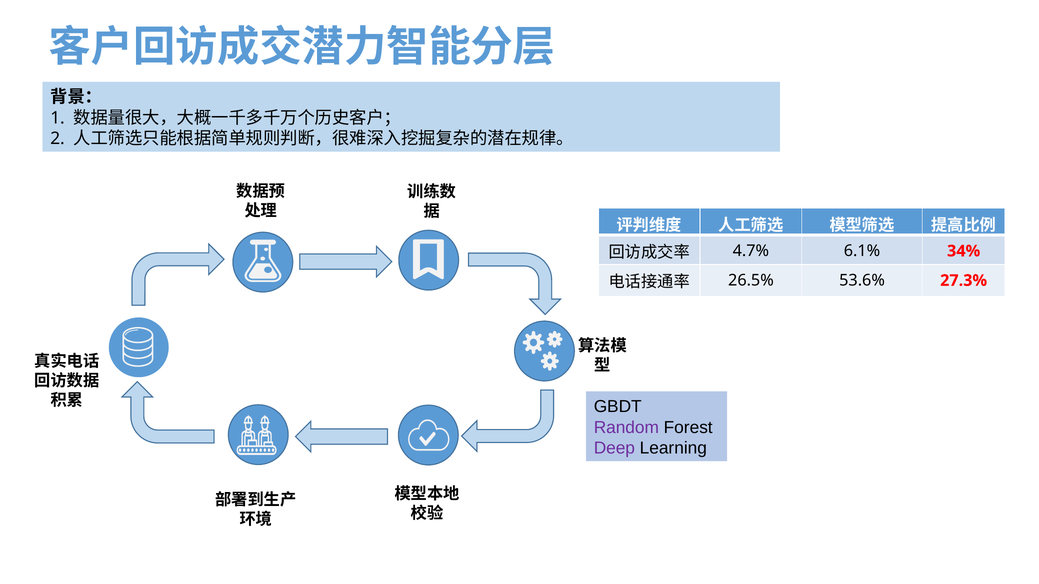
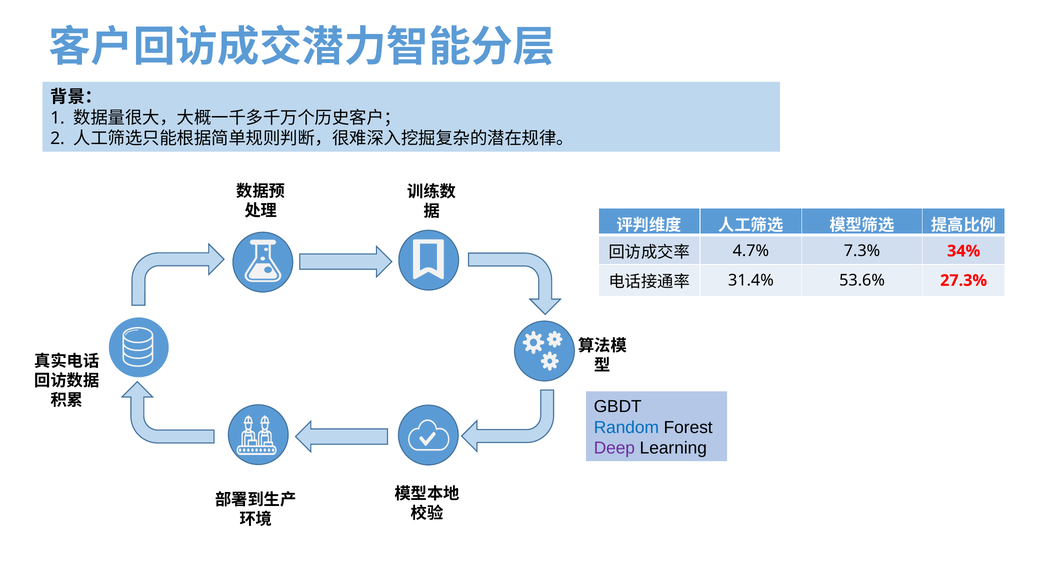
6.1%: 6.1% -> 7.3% (862, 251)
26.5%: 26.5% -> 31.4% (751, 281)
Random colour: purple -> blue (626, 428)
